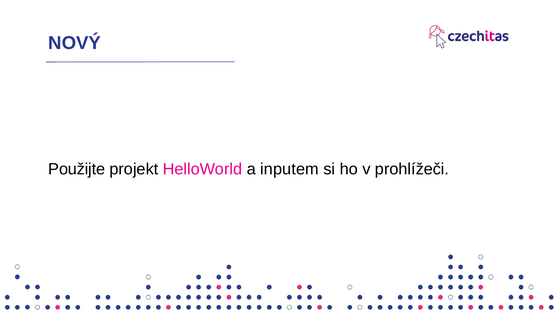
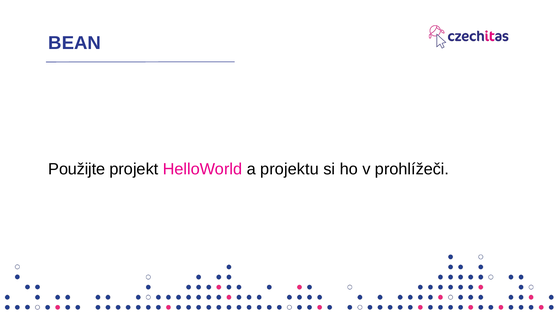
NOVÝ: NOVÝ -> BEAN (75, 43)
inputem: inputem -> projektu (290, 169)
